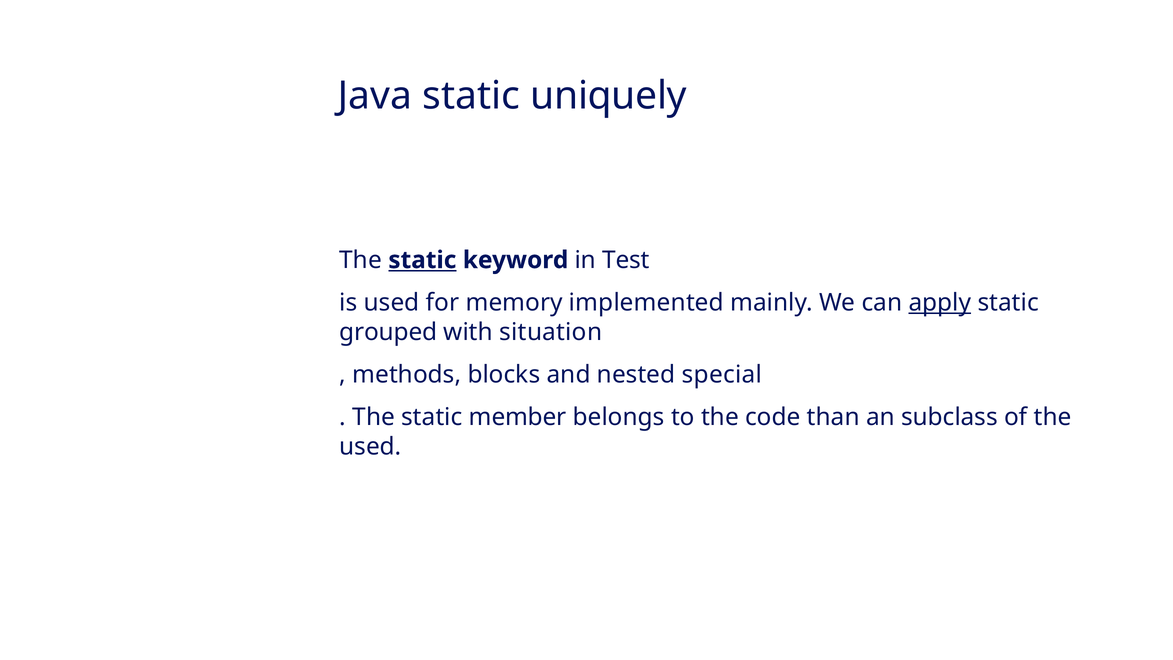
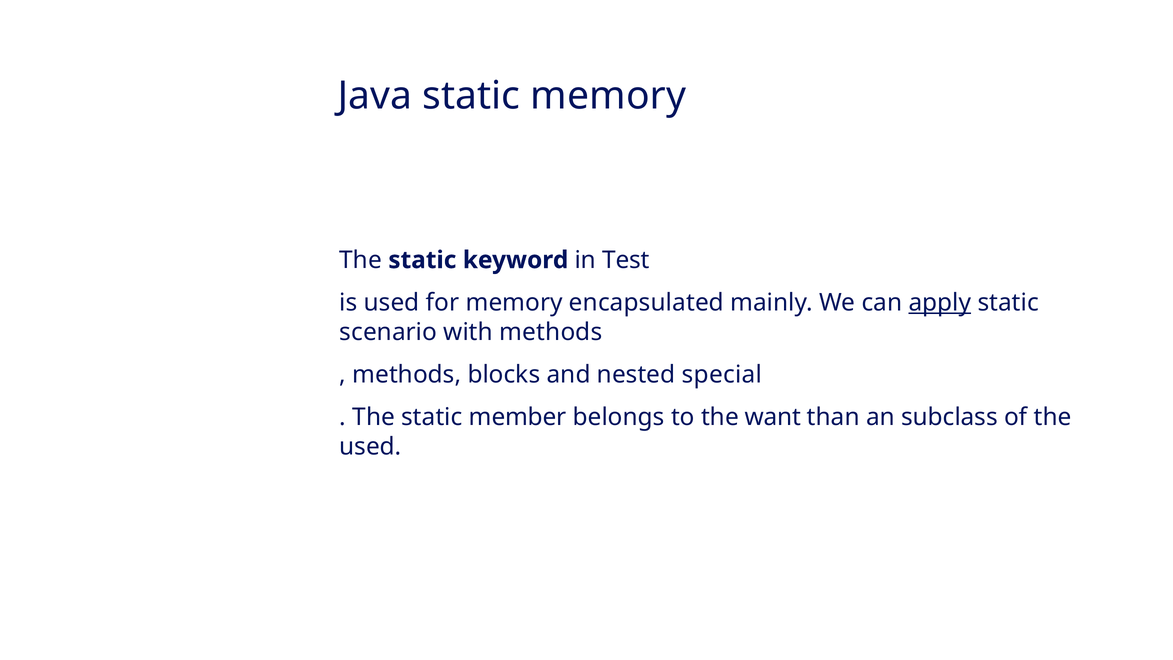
static uniquely: uniquely -> memory (608, 96)
static underline: present -> none (422, 260)
implemented: implemented -> encapsulated (646, 303)
grouped: grouped -> scenario (388, 332)
with situation: situation -> methods (551, 332)
code: code -> want (773, 417)
